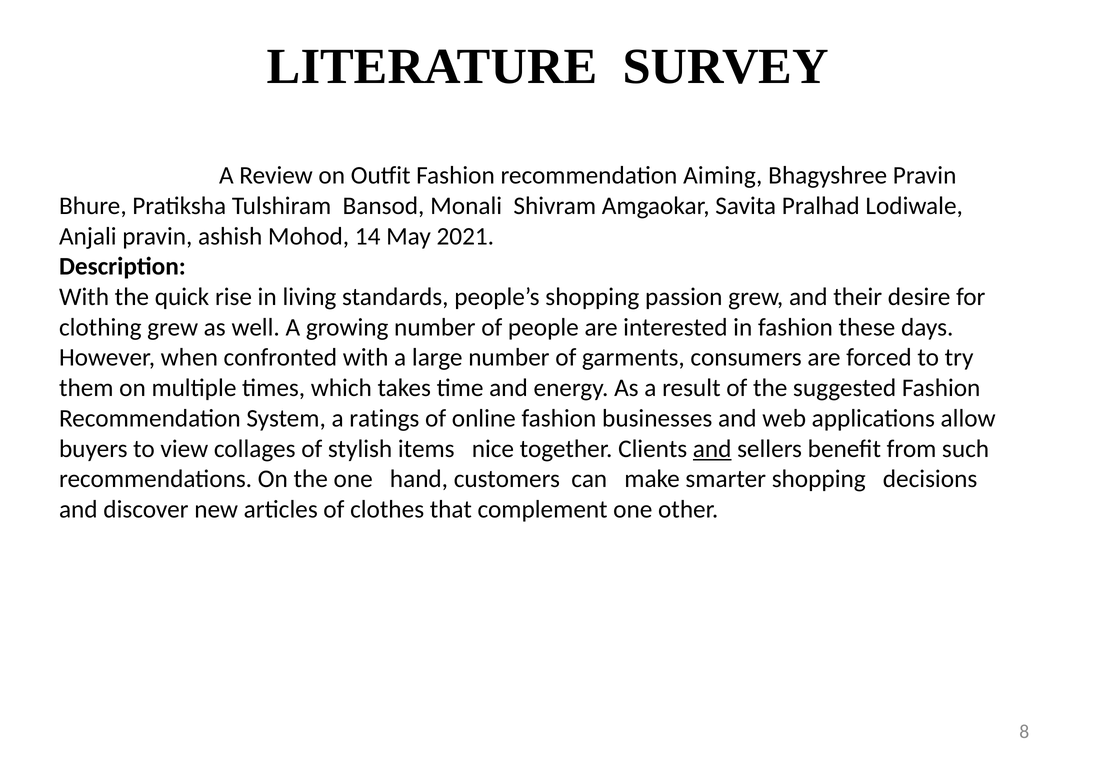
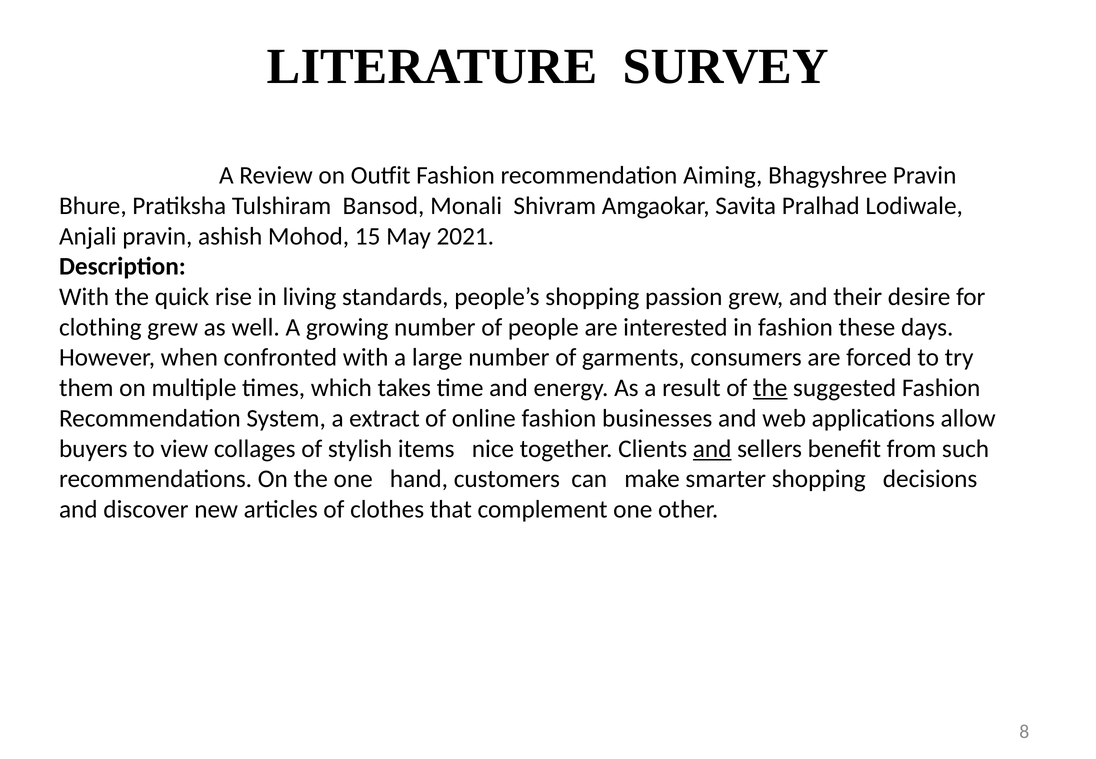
14: 14 -> 15 (368, 236)
the underline: none -> present (770, 388)
ratings: ratings -> extract (384, 418)
